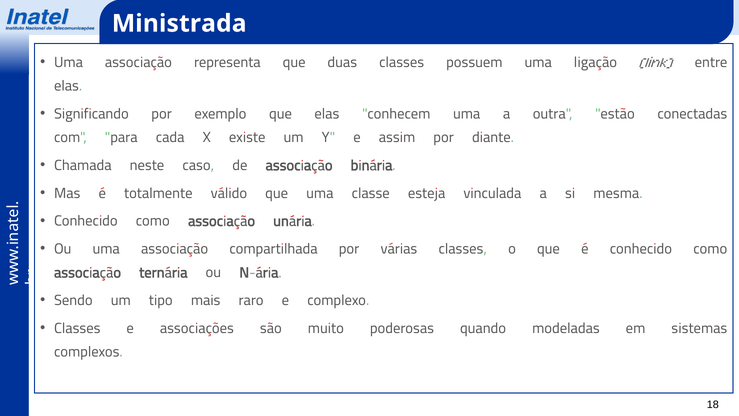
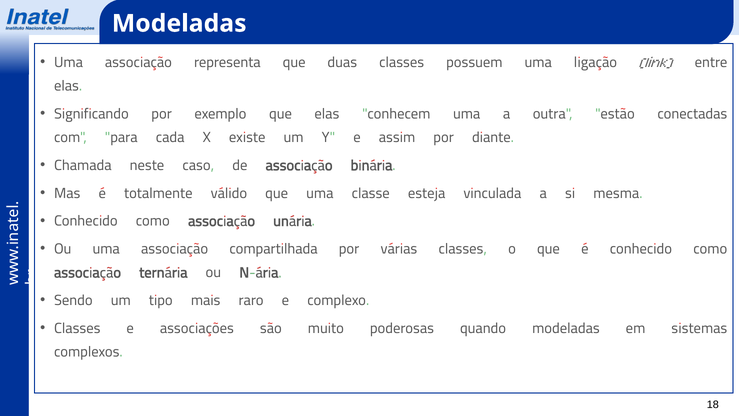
Ministrada: Ministrada -> Modeladas (179, 24)
